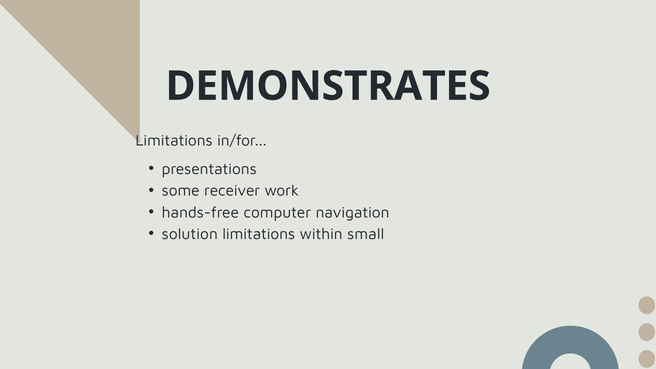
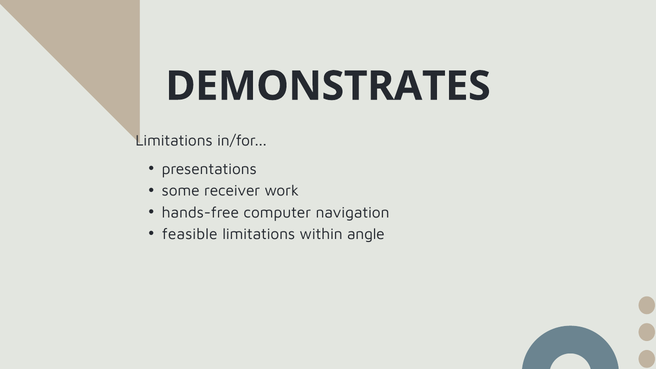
solution: solution -> feasible (190, 234)
small: small -> angle (366, 234)
